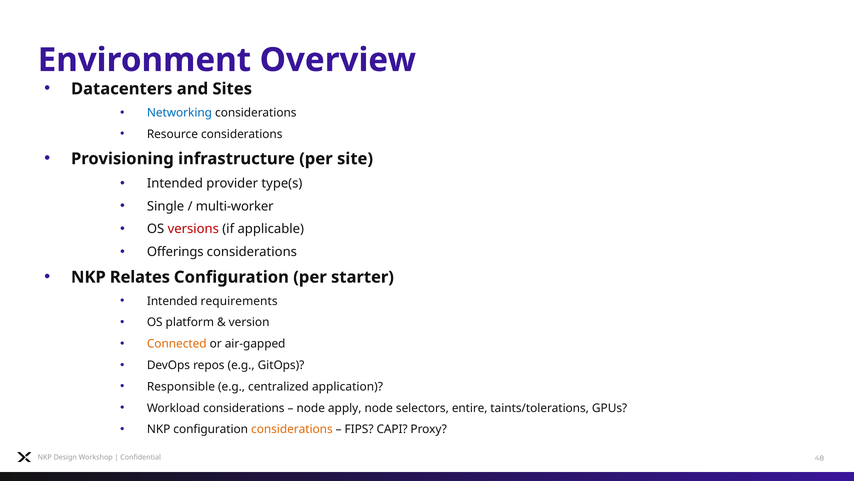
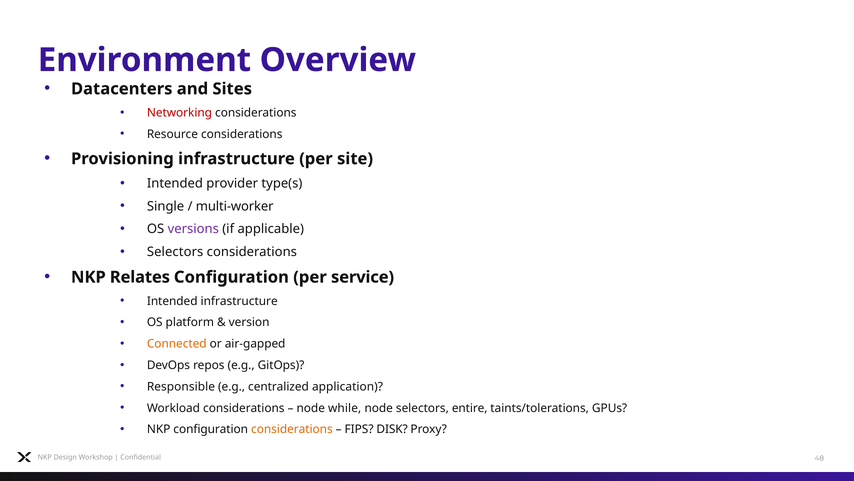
Networking colour: blue -> red (179, 113)
versions colour: red -> purple (193, 229)
Offerings: Offerings -> Selectors (175, 252)
starter: starter -> service (363, 277)
Intended requirements: requirements -> infrastructure (239, 301)
apply: apply -> while (345, 408)
CAPI: CAPI -> DISK (392, 429)
